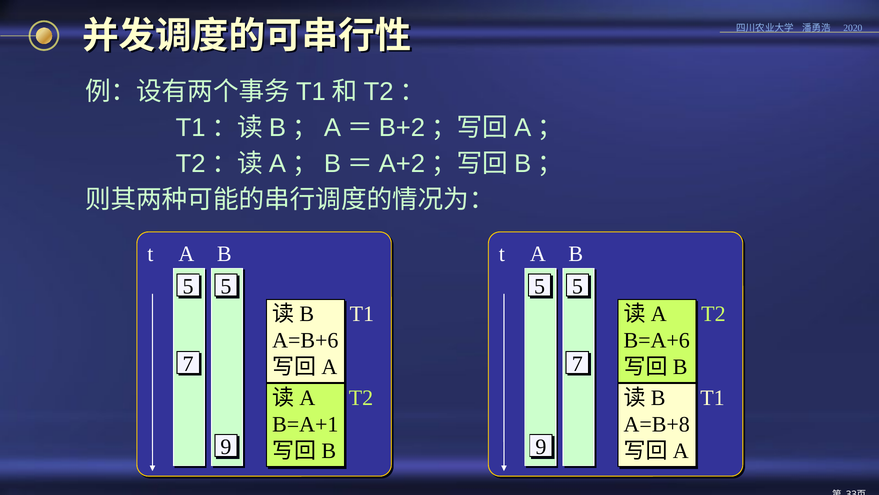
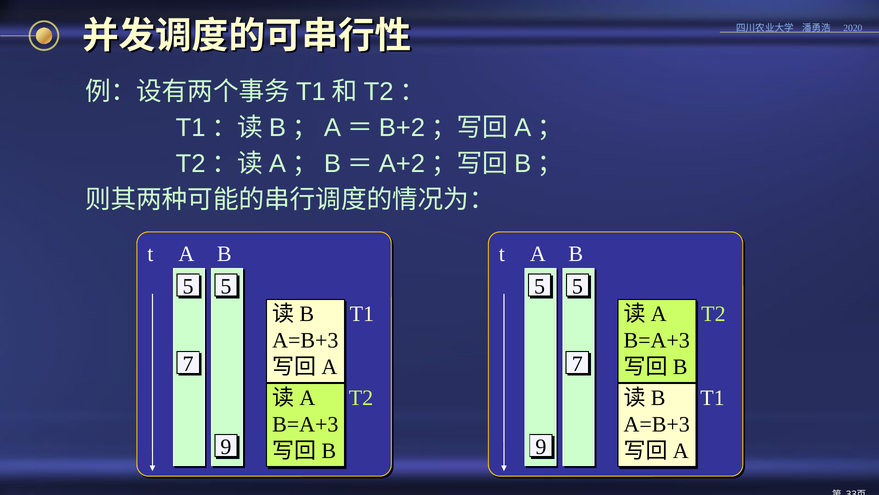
A=B+6: A=B+6 -> A=B+3 (305, 340)
B=A+6: B=A+6 -> B=A+3 (657, 340)
B=A+1: B=A+1 -> B=A+3 (305, 424)
A=B+8: A=B+8 -> A=B+3 (657, 424)
